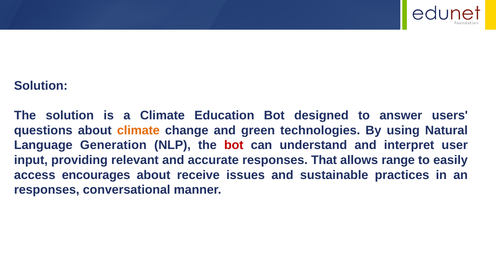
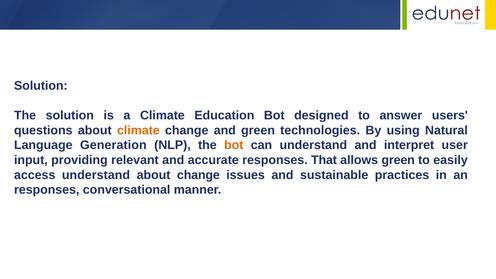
bot colour: red -> orange (234, 145)
allows range: range -> green (398, 160)
access encourages: encourages -> understand (96, 175)
about receive: receive -> change (198, 175)
